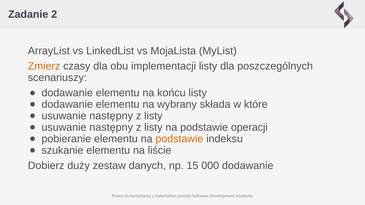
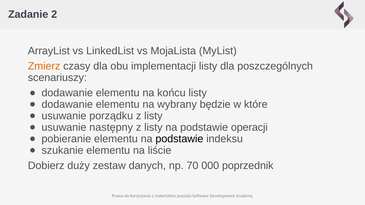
składa: składa -> będzie (215, 105)
następny: następny -> porządku (111, 116)
podstawie colour: orange -> black (179, 139)
15: 15 -> 70 (192, 166)
000 dodawanie: dodawanie -> poprzednik (248, 166)
